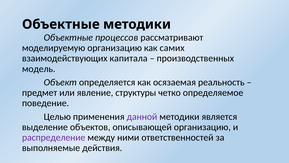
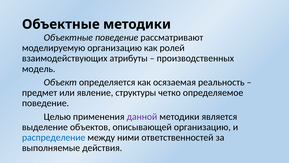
Объектные процессов: процессов -> поведение (117, 37)
самих: самих -> ролей (172, 48)
капитала: капитала -> атрибуты (129, 58)
распределение colour: purple -> blue (54, 137)
